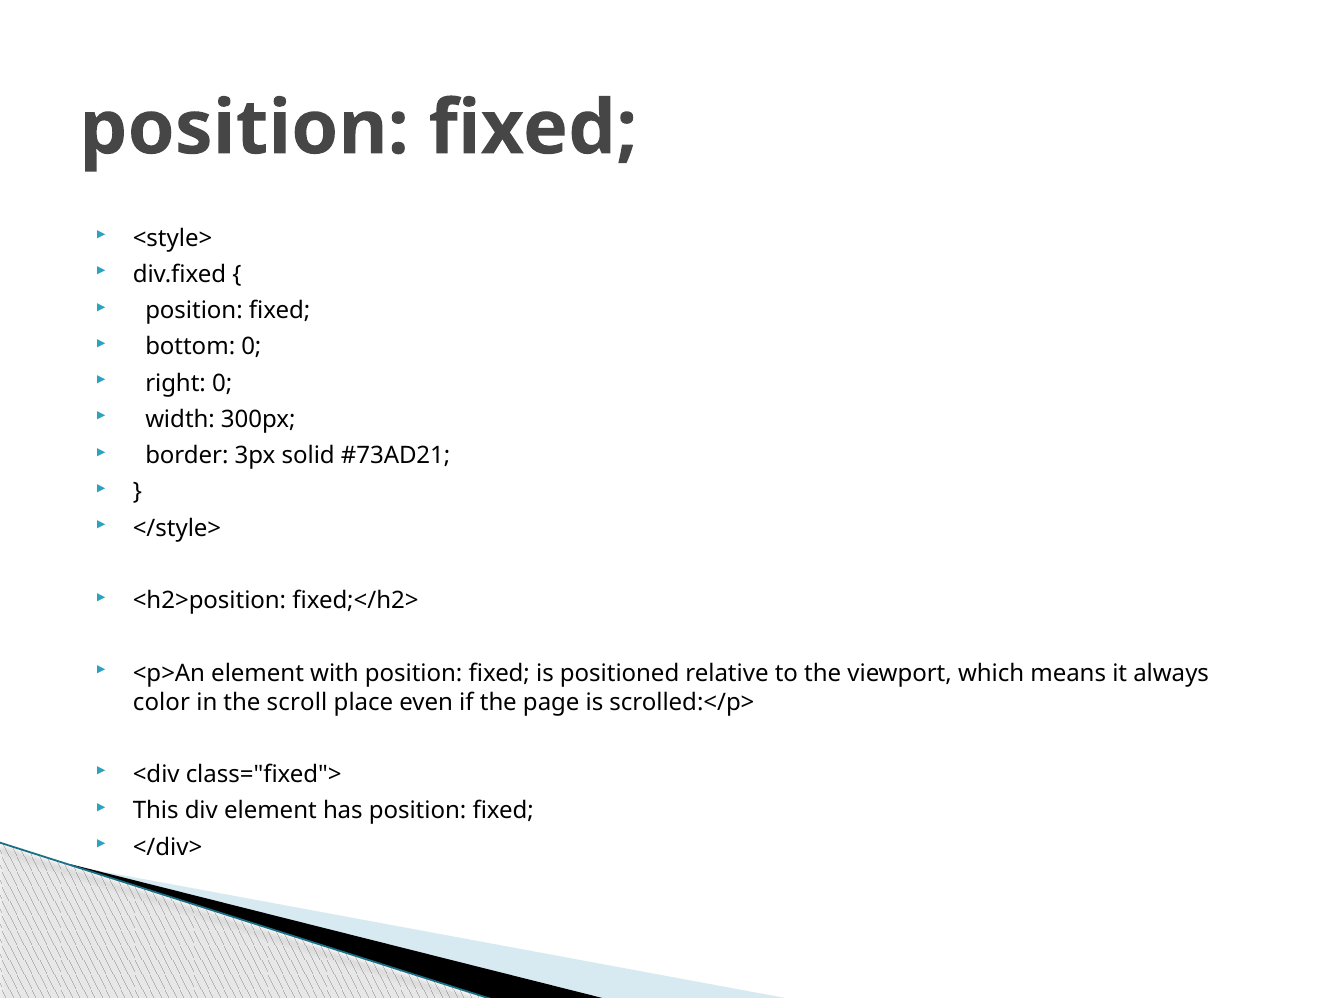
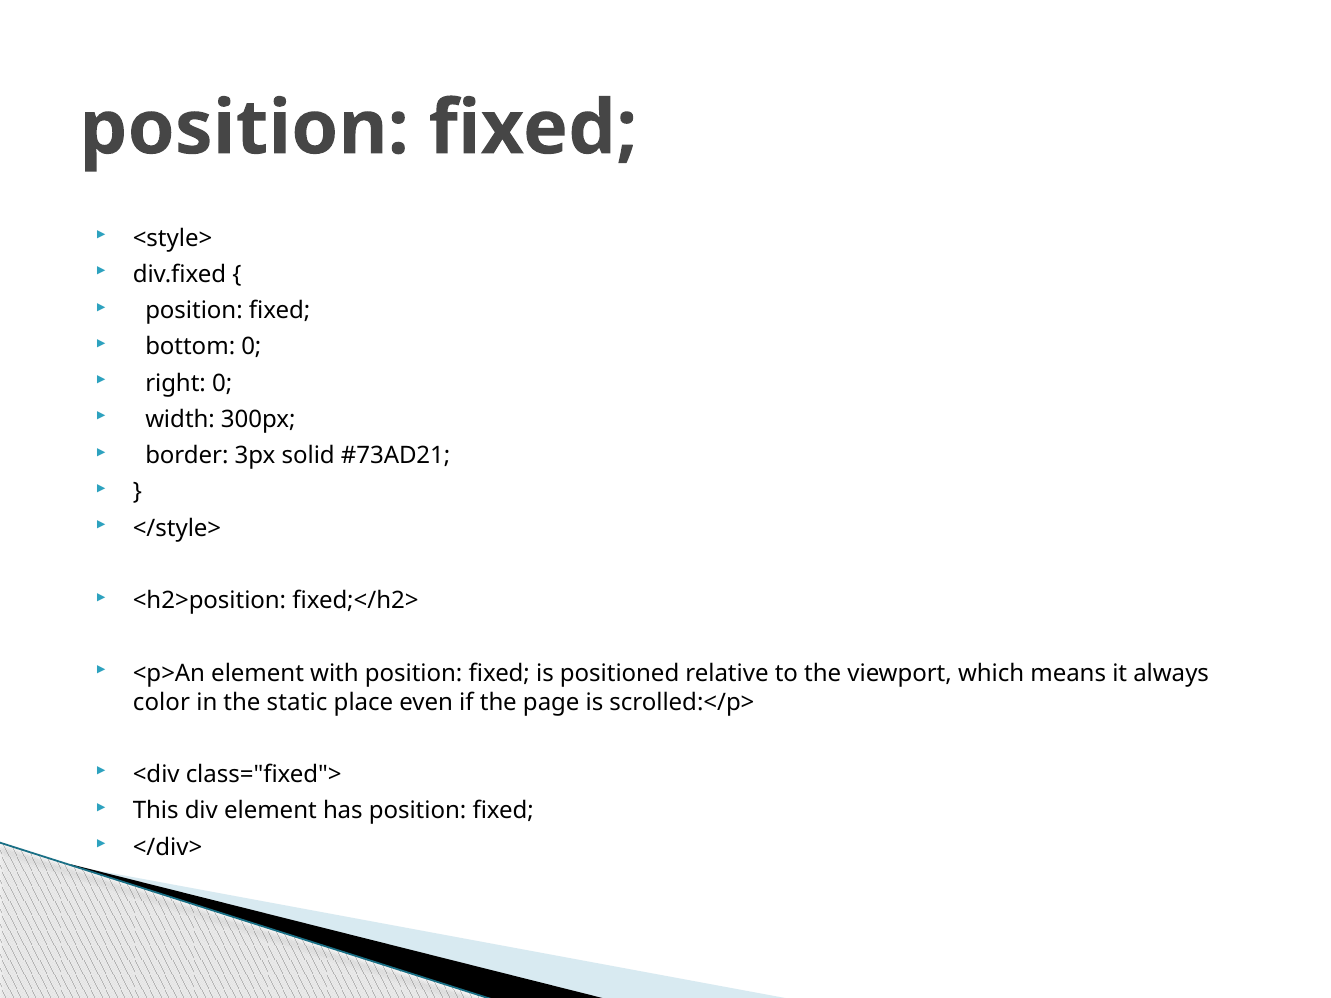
scroll: scroll -> static (297, 702)
